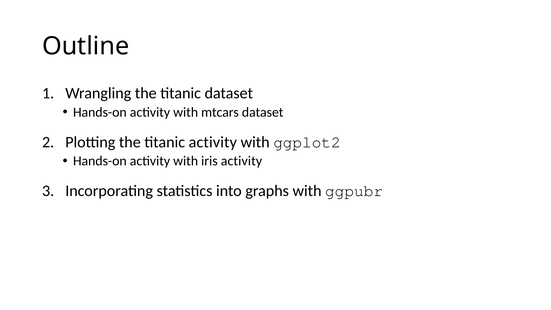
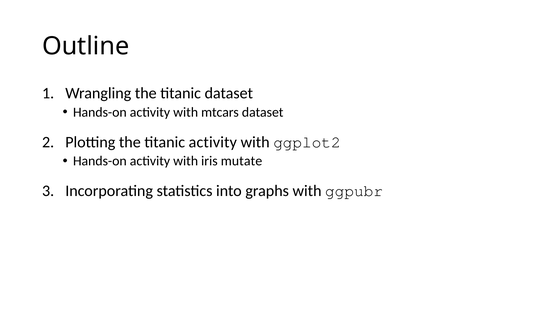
iris activity: activity -> mutate (241, 161)
